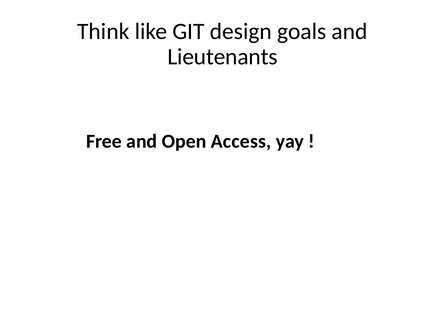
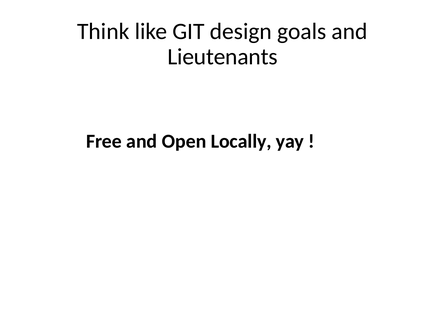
Access: Access -> Locally (241, 142)
